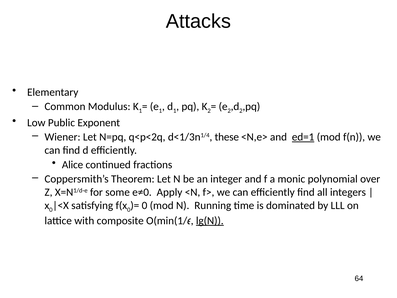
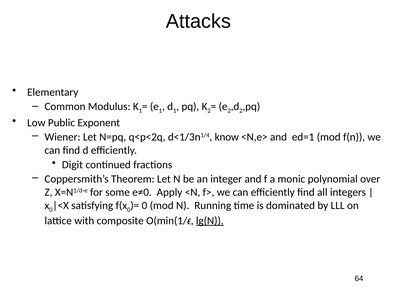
these: these -> know (227, 137)
ed=1 underline: present -> none (303, 137)
Alice: Alice -> Digit (72, 165)
